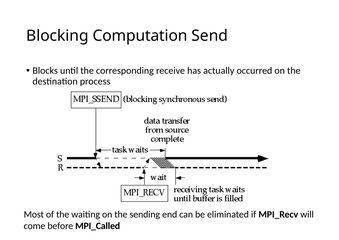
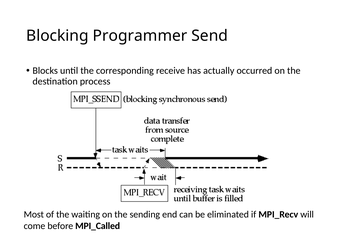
Computation: Computation -> Programmer (140, 36)
